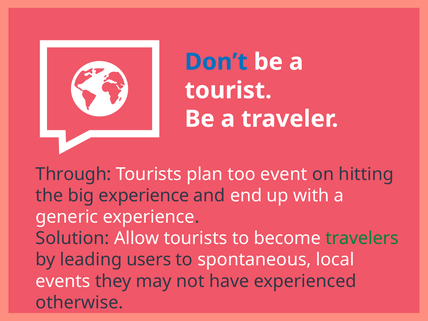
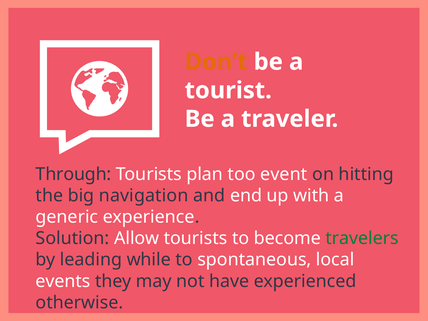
Don’t colour: blue -> orange (216, 62)
big experience: experience -> navigation (144, 196)
users: users -> while (149, 260)
